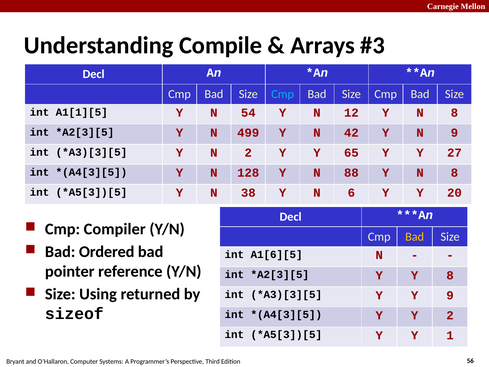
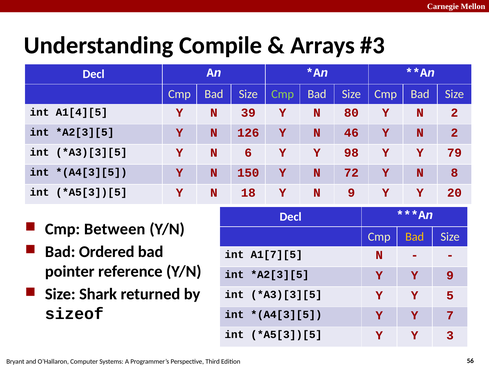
Cmp colour: light blue -> light green (283, 94)
A1[1][5: A1[1][5 -> A1[4][5 (82, 112)
54: 54 -> 39 (248, 113)
12: 12 -> 80 (351, 113)
8: 8 -> 2 (454, 113)
499: 499 -> 126 (248, 133)
42: 42 -> 46 (351, 133)
9: 9 -> 2 (454, 133)
N 2: 2 -> 6 (248, 153)
65: 65 -> 98 (351, 153)
27: 27 -> 79 (454, 153)
128: 128 -> 150 (248, 173)
88: 88 -> 72 (351, 173)
38: 38 -> 18 (248, 193)
N 6: 6 -> 9 (351, 193)
Compiler: Compiler -> Between (115, 229)
A1[6][5: A1[6][5 -> A1[7][5 (277, 254)
Y 8: 8 -> 9 (450, 275)
Using: Using -> Shark (98, 294)
Y 9: 9 -> 5 (450, 295)
Y 2: 2 -> 7 (450, 315)
1: 1 -> 3 (450, 335)
